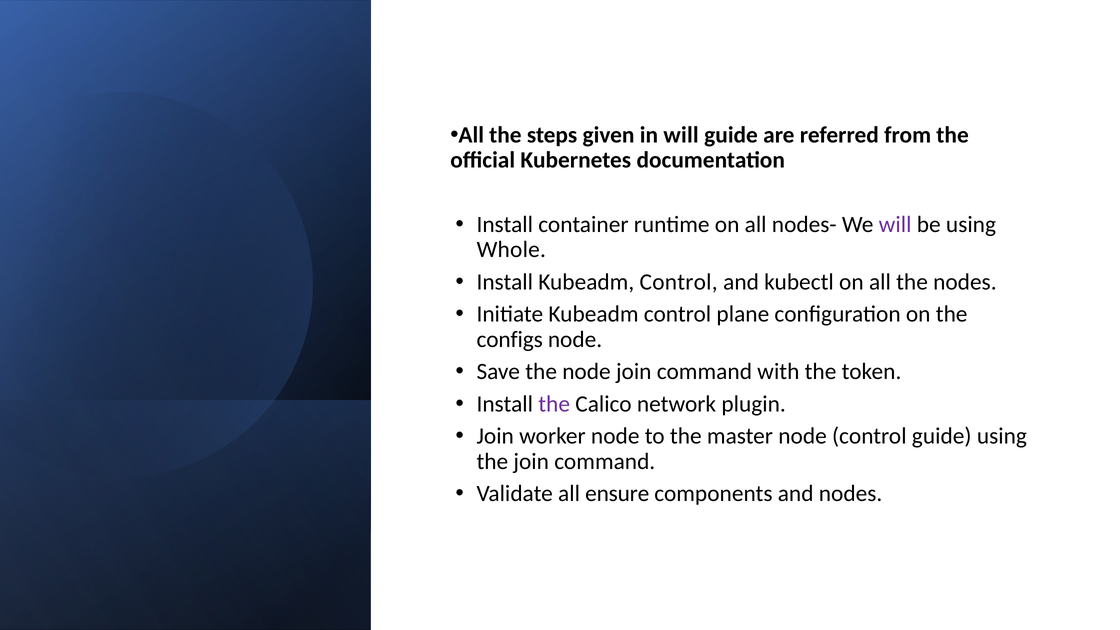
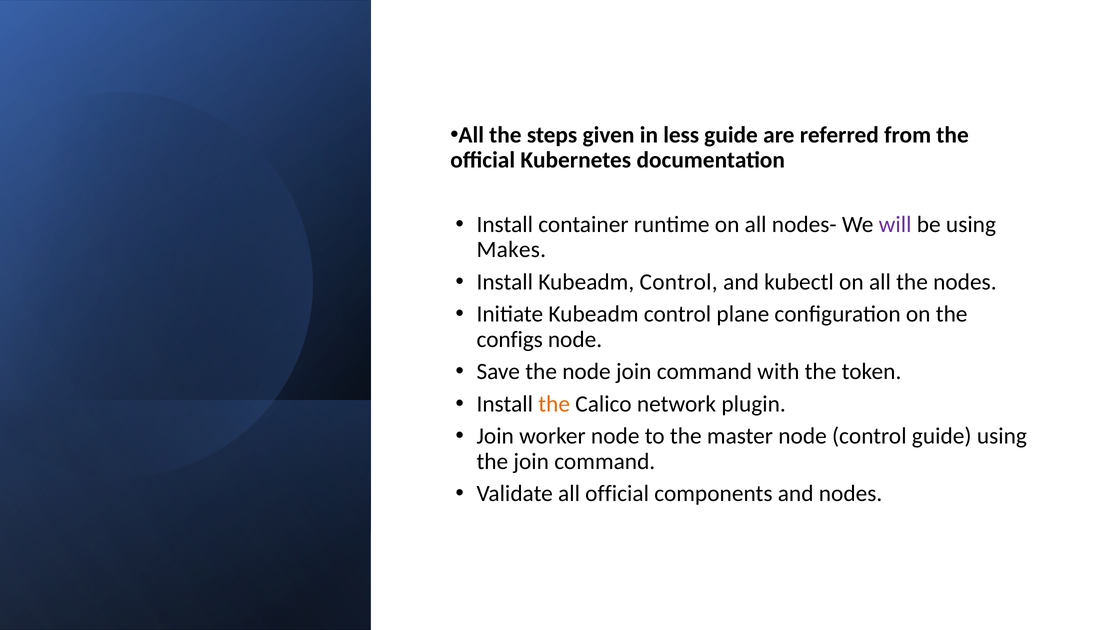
in will: will -> less (681, 135)
Whole: Whole -> Makes (511, 250)
the colour: purple -> orange (554, 404)
all ensure: ensure -> official (617, 494)
